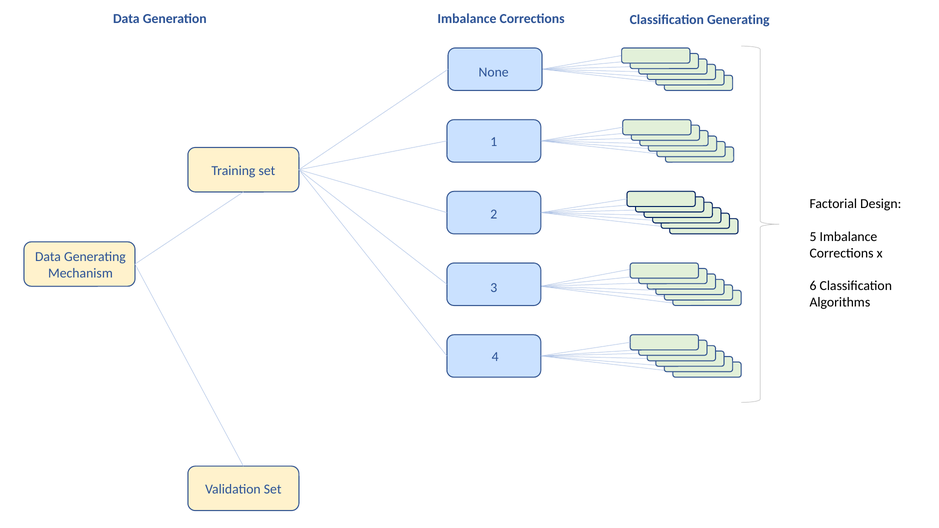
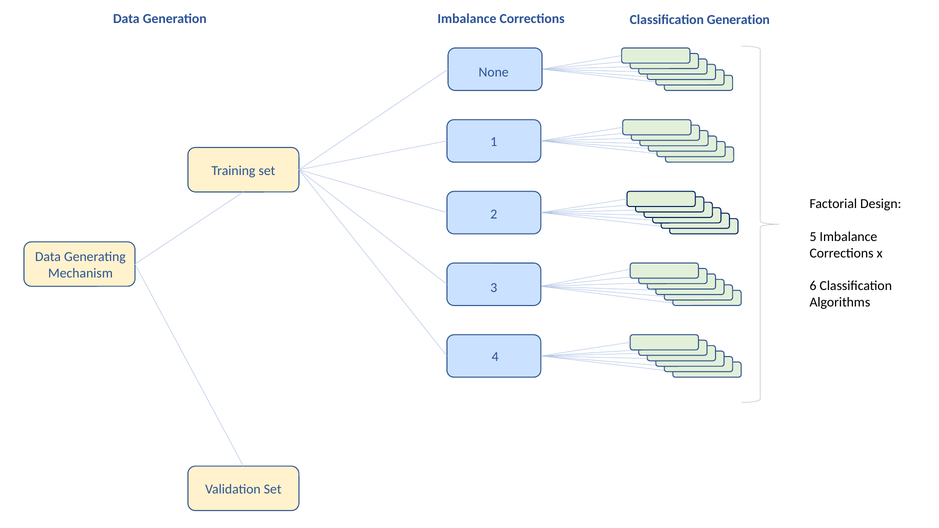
Classification Generating: Generating -> Generation (738, 20)
